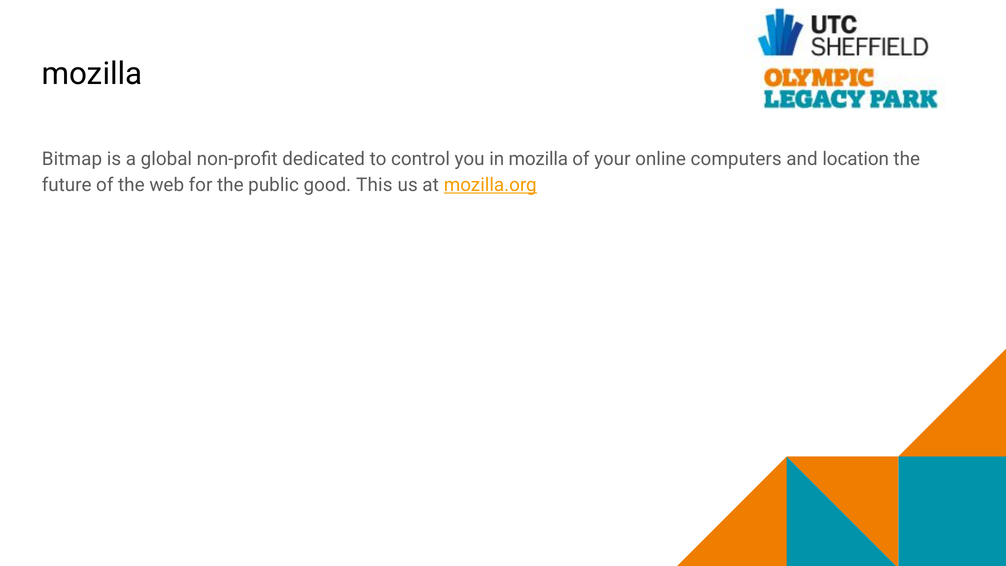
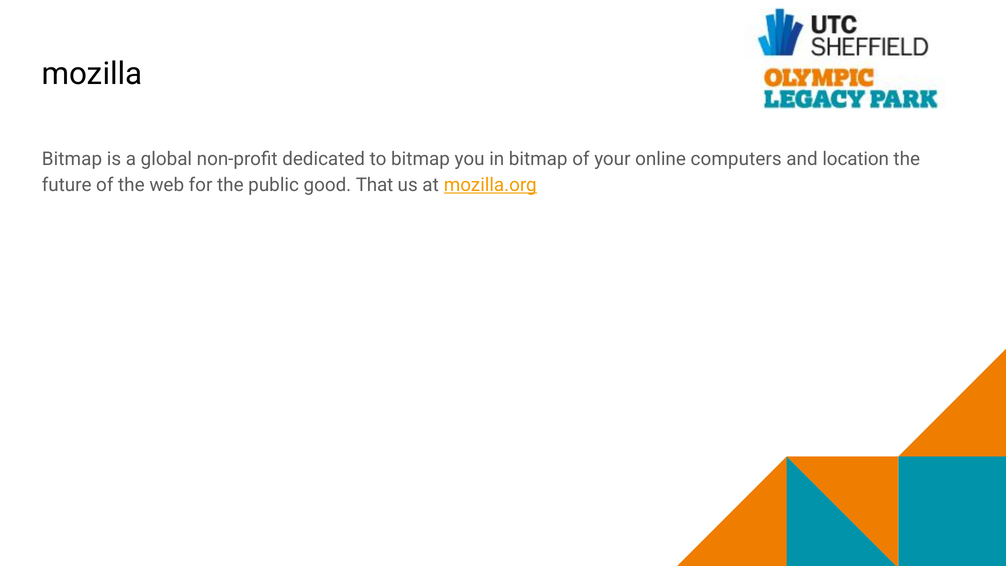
to control: control -> bitmap (421, 159)
in mozilla: mozilla -> bitmap (538, 159)
This: This -> That (375, 185)
